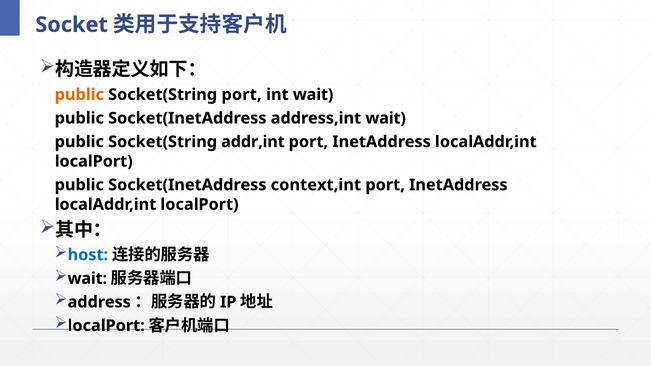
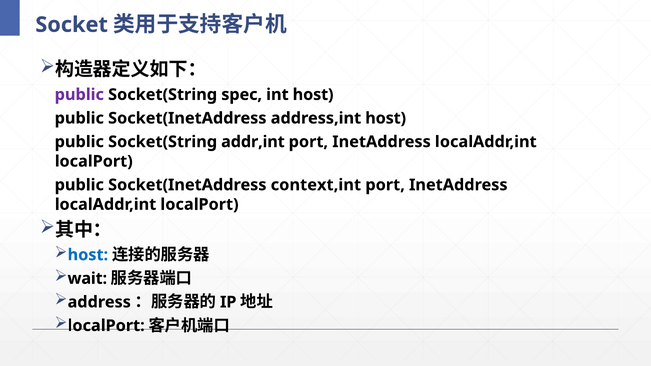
public colour: orange -> purple (79, 95)
Socket(String port: port -> spec (242, 95)
int wait: wait -> host (313, 95)
address,int wait: wait -> host (386, 118)
